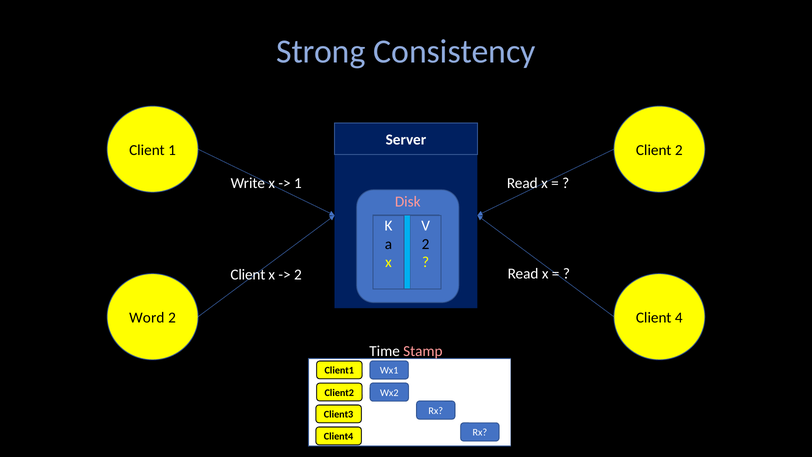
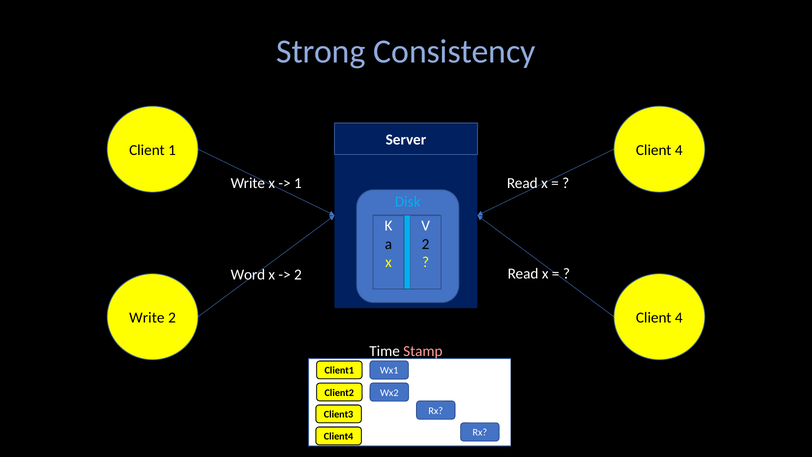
2: 2 -> 4 (679, 150)
Disk colour: pink -> light blue (408, 201)
Client: Client -> Word (248, 274)
Word: Word -> Write (147, 318)
